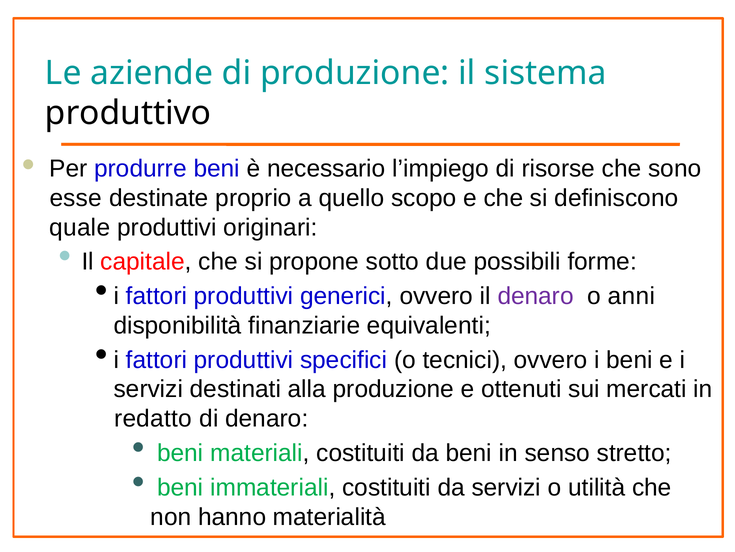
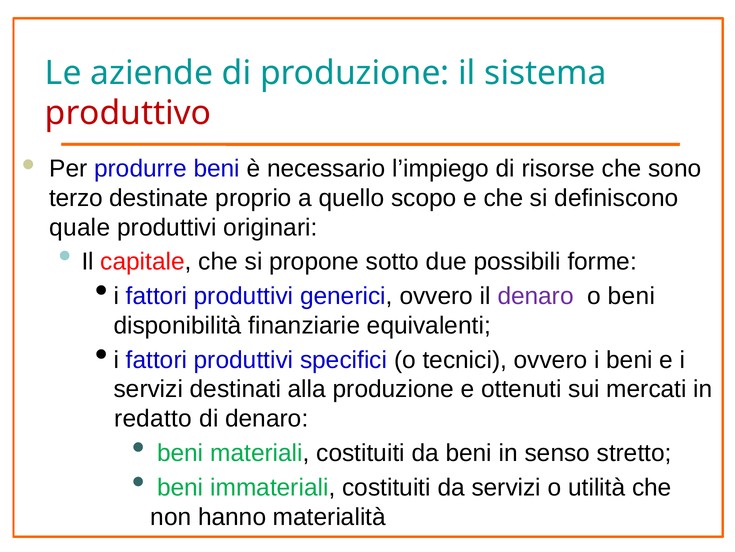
produttivo colour: black -> red (128, 113)
esse: esse -> terzo (76, 198)
o anni: anni -> beni (631, 296)
